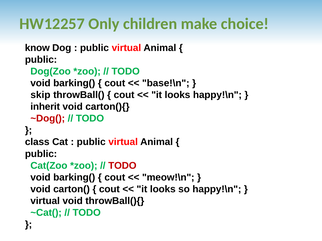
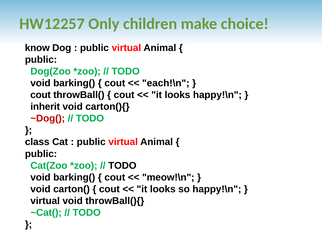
base!\n: base!\n -> each!\n (166, 83)
skip: skip -> cout (41, 95)
TODO colour: red -> black (122, 166)
